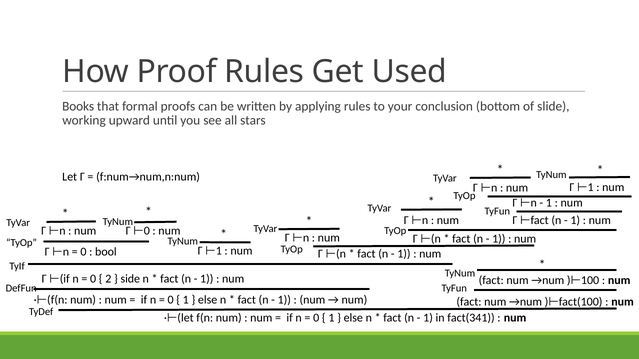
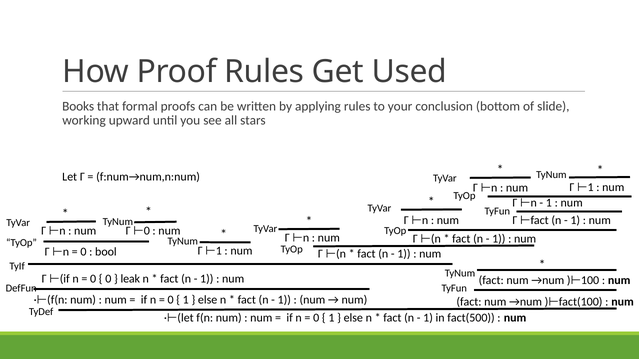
2: 2 -> 0 (108, 279)
side: side -> leak (130, 279)
fact(341: fact(341 -> fact(500 (471, 318)
